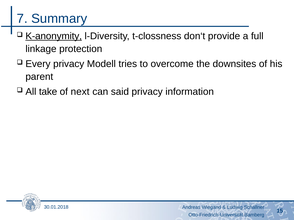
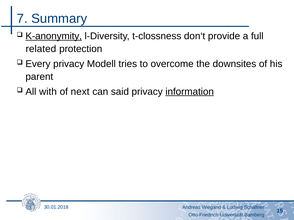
linkage: linkage -> related (41, 49)
take: take -> with (48, 92)
information underline: none -> present (190, 92)
